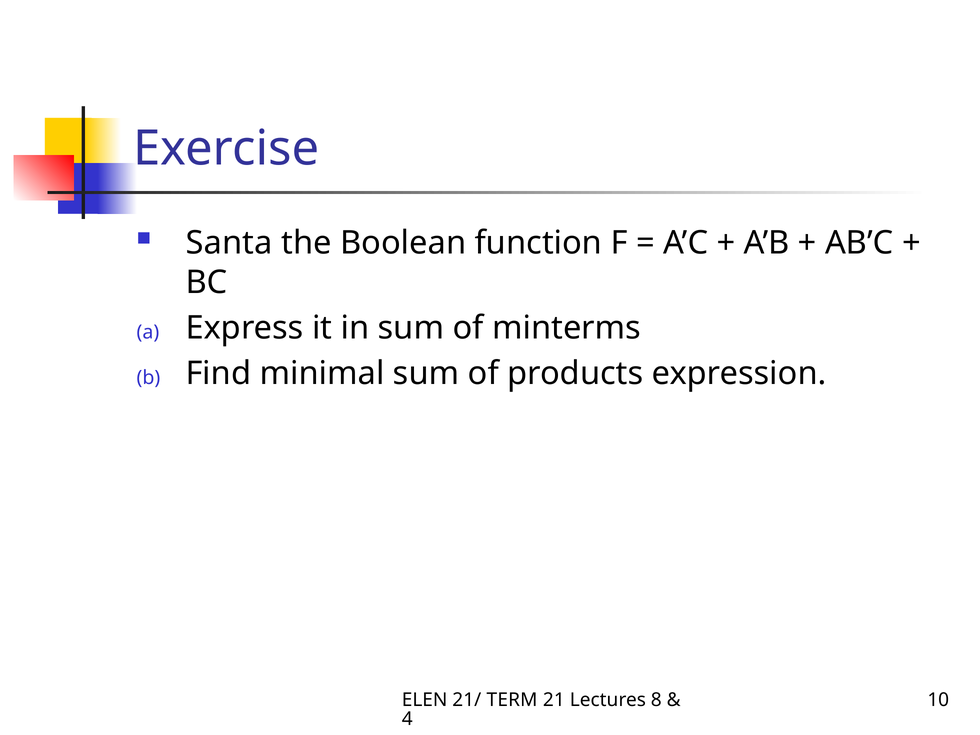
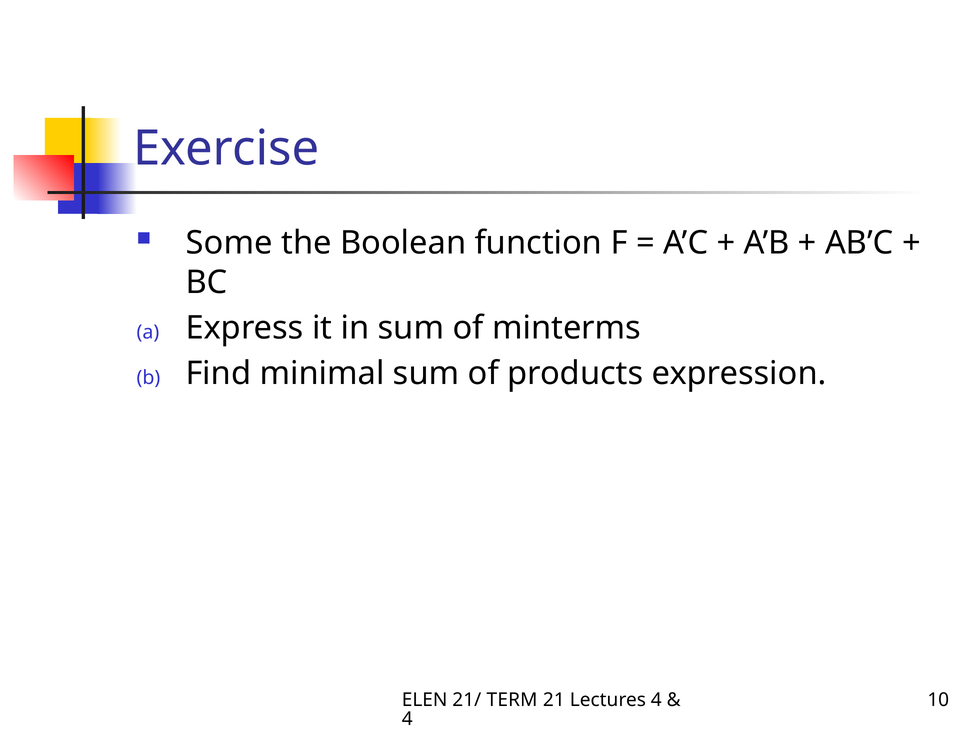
Santa: Santa -> Some (229, 243)
Lectures 8: 8 -> 4 (656, 700)
